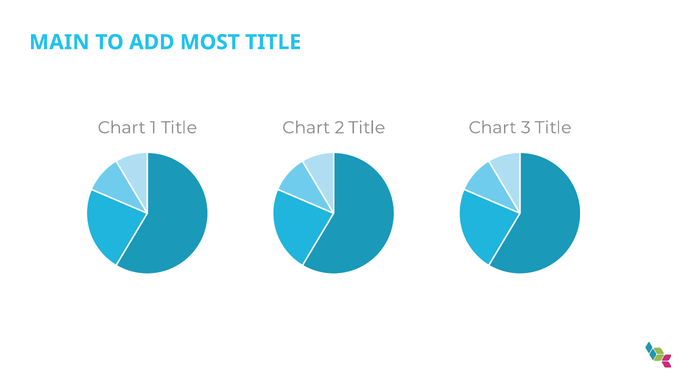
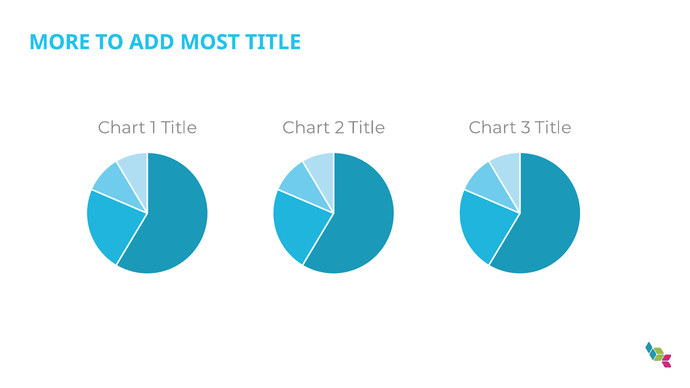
MAIN: MAIN -> MORE (60, 42)
